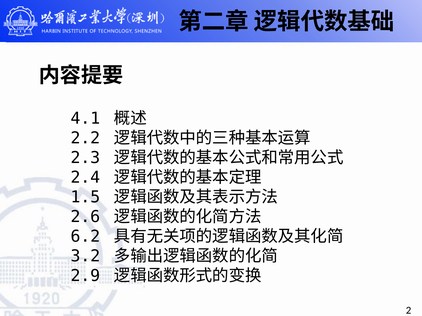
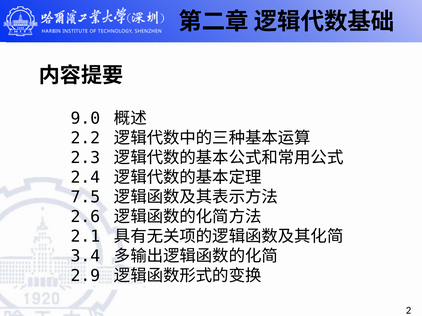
4.1: 4.1 -> 9.0 (85, 119)
1.5: 1.5 -> 7.5 (85, 198)
6.2: 6.2 -> 2.1 (85, 237)
3.2: 3.2 -> 3.4 (85, 257)
